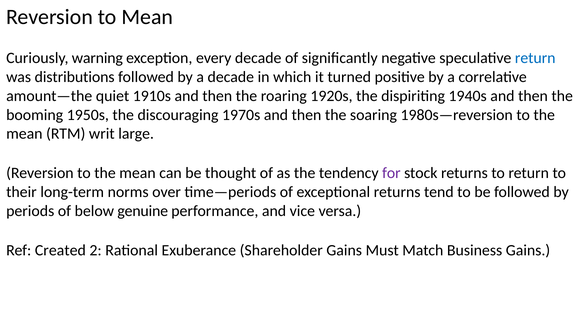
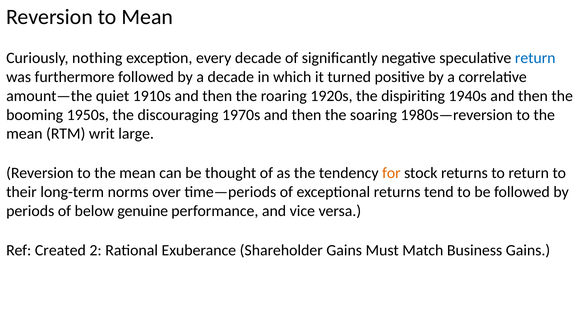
warning: warning -> nothing (97, 58)
distributions: distributions -> furthermore (75, 77)
for colour: purple -> orange (391, 173)
